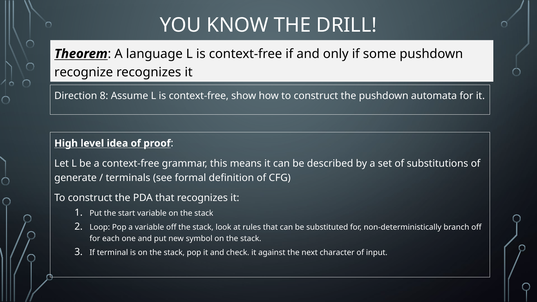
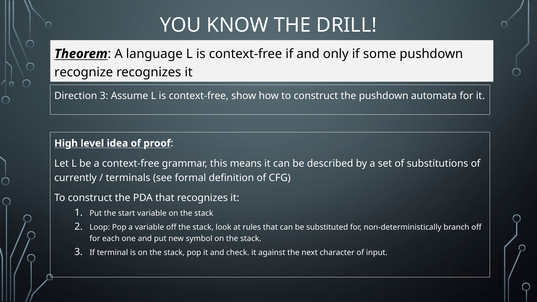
Direction 8: 8 -> 3 (104, 96)
generate: generate -> currently (76, 178)
